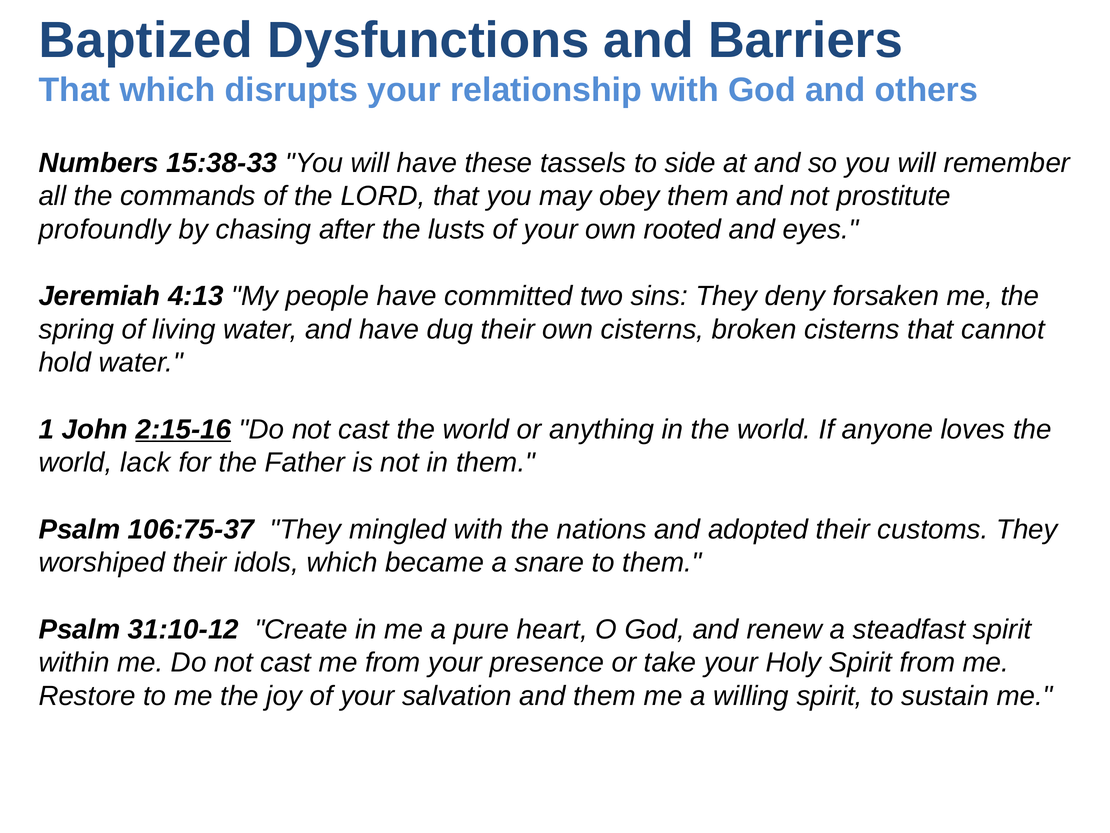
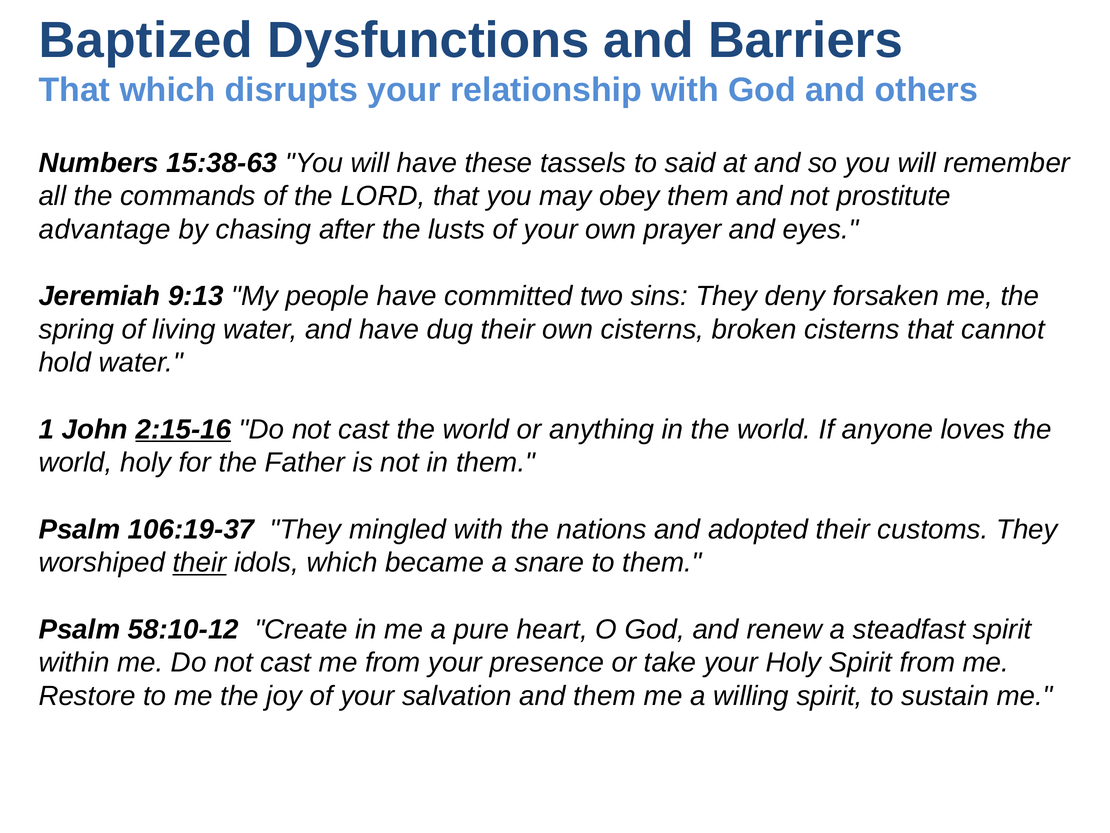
15:38-33: 15:38-33 -> 15:38-63 (222, 163)
side: side -> said (690, 163)
profoundly: profoundly -> advantage (105, 229)
rooted: rooted -> prayer (683, 229)
4:13: 4:13 -> 9:13 (196, 296)
world lack: lack -> holy (146, 462)
106:75-37: 106:75-37 -> 106:19-37 (191, 529)
their underline: none -> present (200, 562)
31:10-12: 31:10-12 -> 58:10-12 (183, 629)
